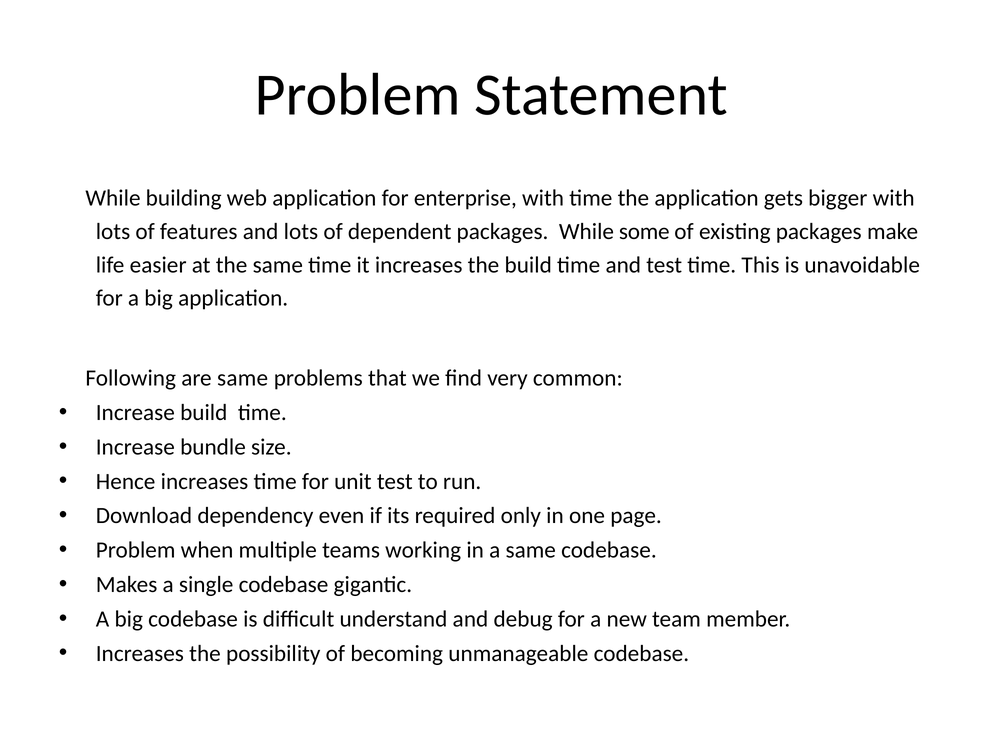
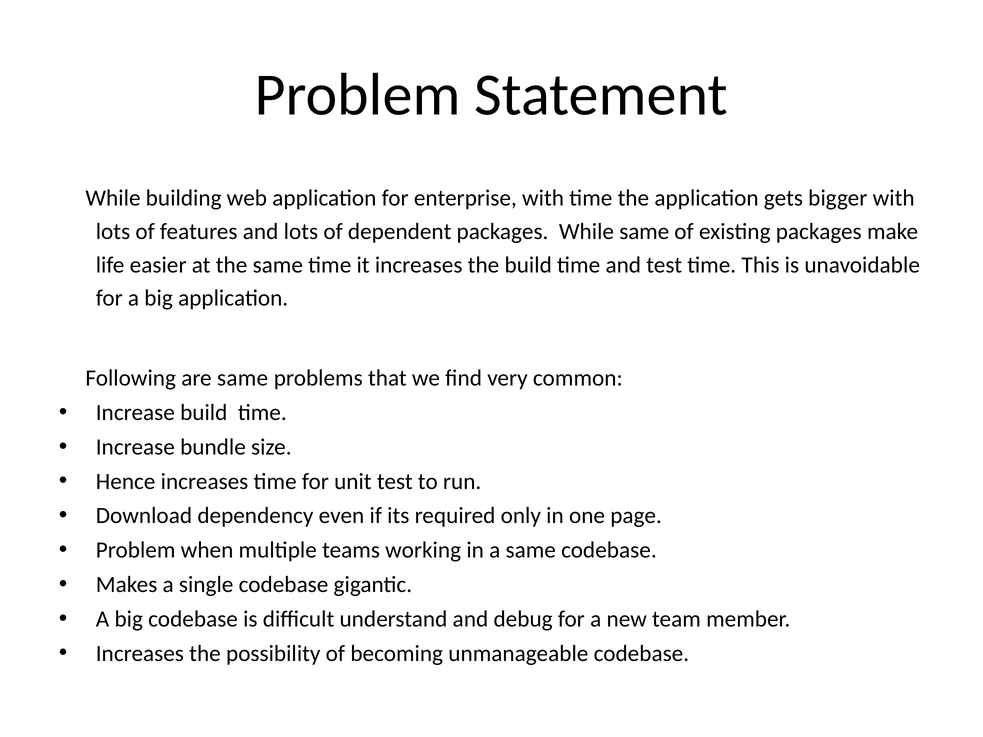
While some: some -> same (644, 232)
